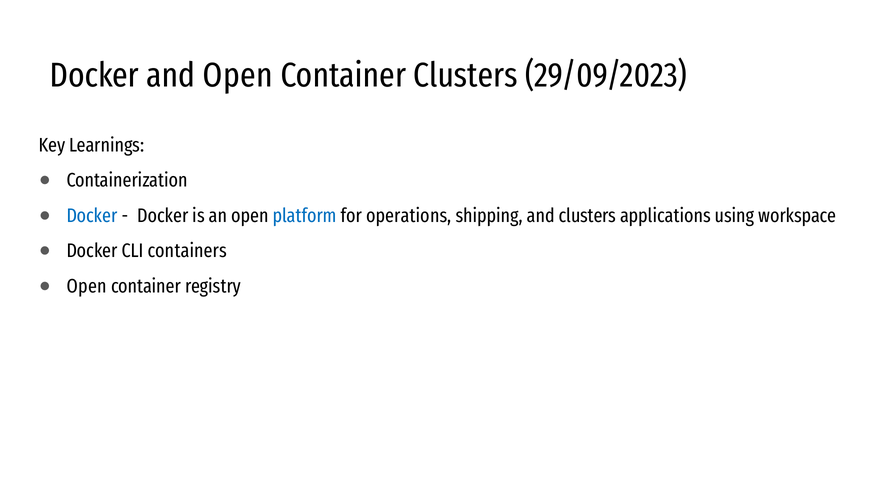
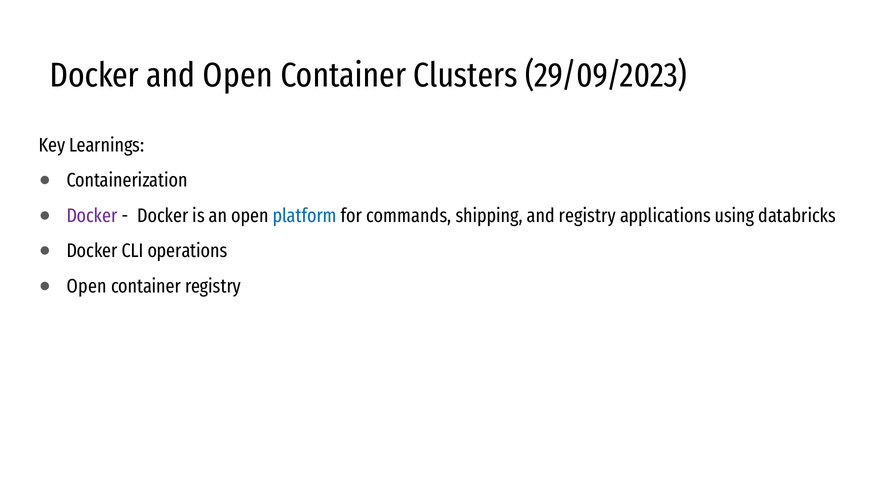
Docker colour: blue -> purple (92, 216)
operations: operations -> commands (409, 216)
and clusters: clusters -> registry (587, 216)
workspace: workspace -> databricks (797, 216)
containers: containers -> operations (187, 251)
